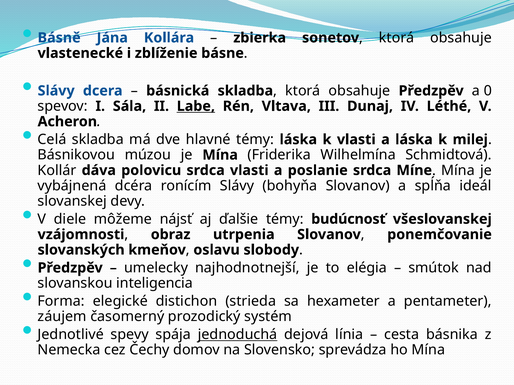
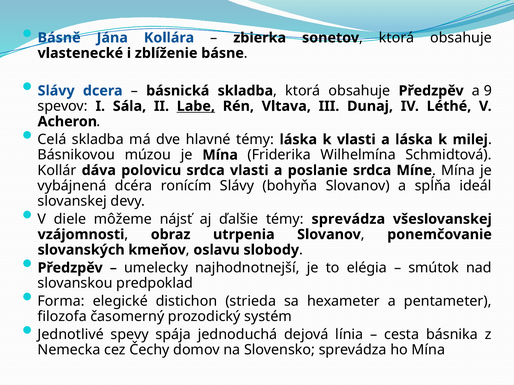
0: 0 -> 9 (488, 91)
témy budúcnosť: budúcnosť -> sprevádza (348, 219)
inteligencia: inteligencia -> predpoklad (155, 284)
záujem: záujem -> filozofa (62, 317)
jednoduchá underline: present -> none (238, 335)
